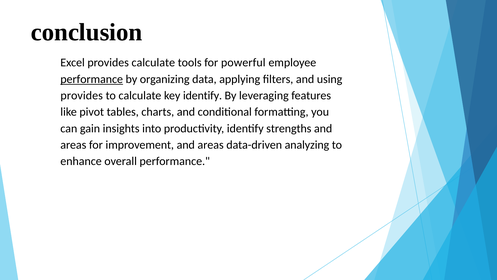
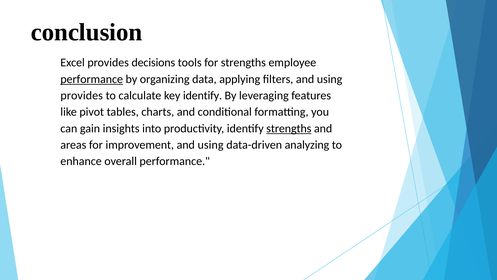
provides calculate: calculate -> decisions (153, 63)
for powerful: powerful -> strengths (243, 63)
strengths underline: none -> present (289, 128)
improvement and areas: areas -> using (211, 145)
